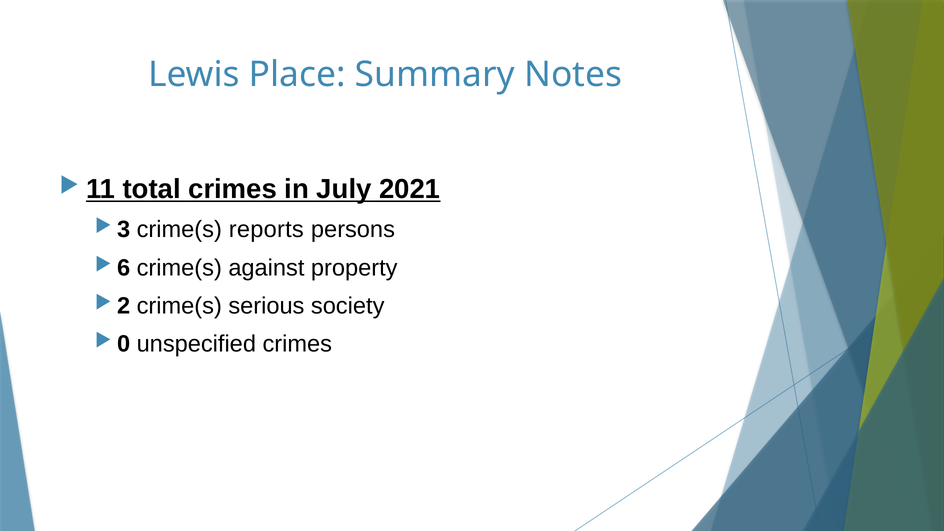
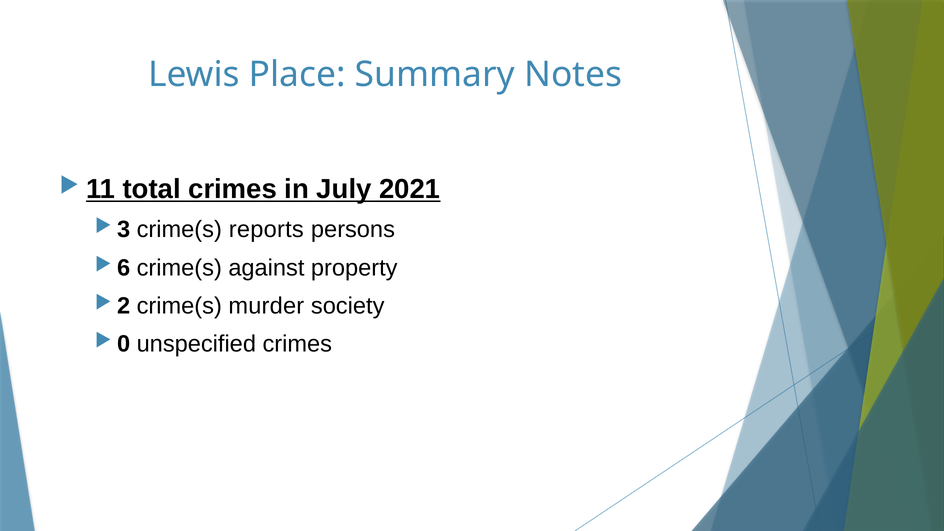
serious: serious -> murder (266, 306)
